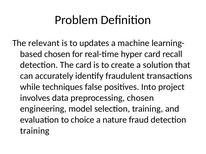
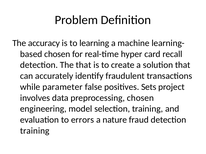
relevant: relevant -> accuracy (44, 43)
updates: updates -> learning (94, 43)
The card: card -> that (84, 65)
techniques: techniques -> parameter (63, 87)
Into: Into -> Sets (149, 87)
choice: choice -> errors (83, 120)
